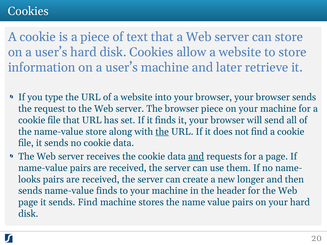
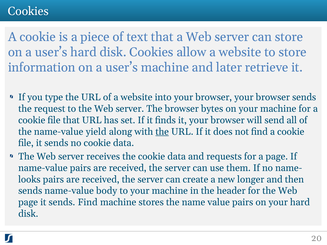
browser piece: piece -> bytes (212, 109)
name-value store: store -> yield (96, 132)
and underline: present -> none (196, 157)
name-value finds: finds -> body (107, 191)
